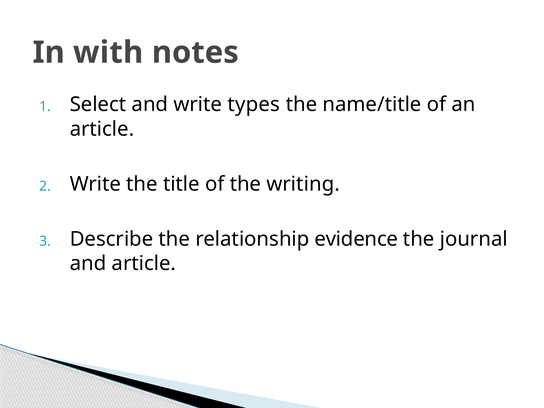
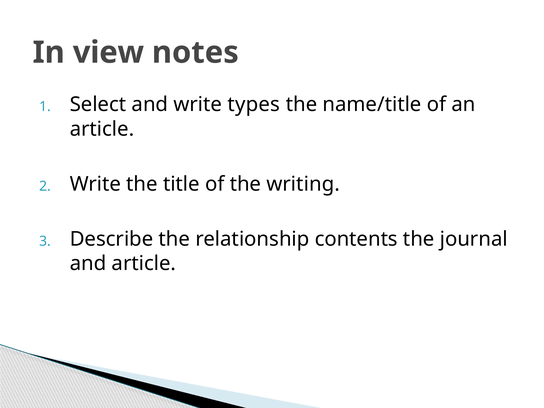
with: with -> view (108, 52)
evidence: evidence -> contents (356, 239)
